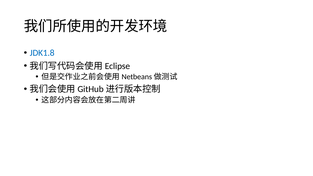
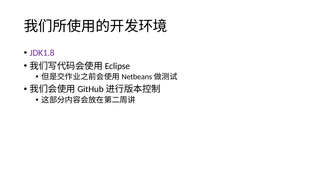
JDK1.8 colour: blue -> purple (42, 53)
